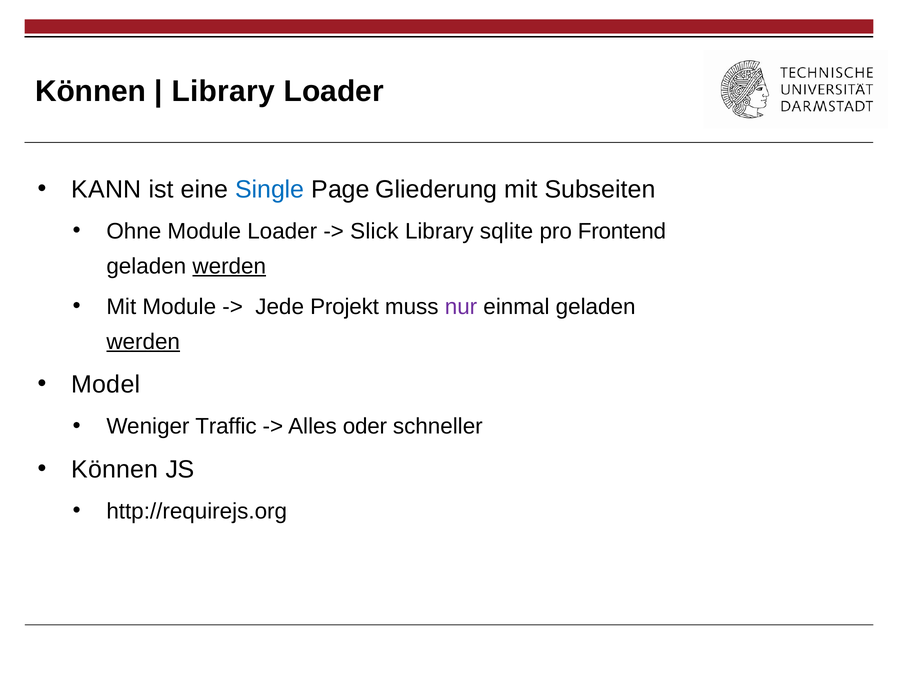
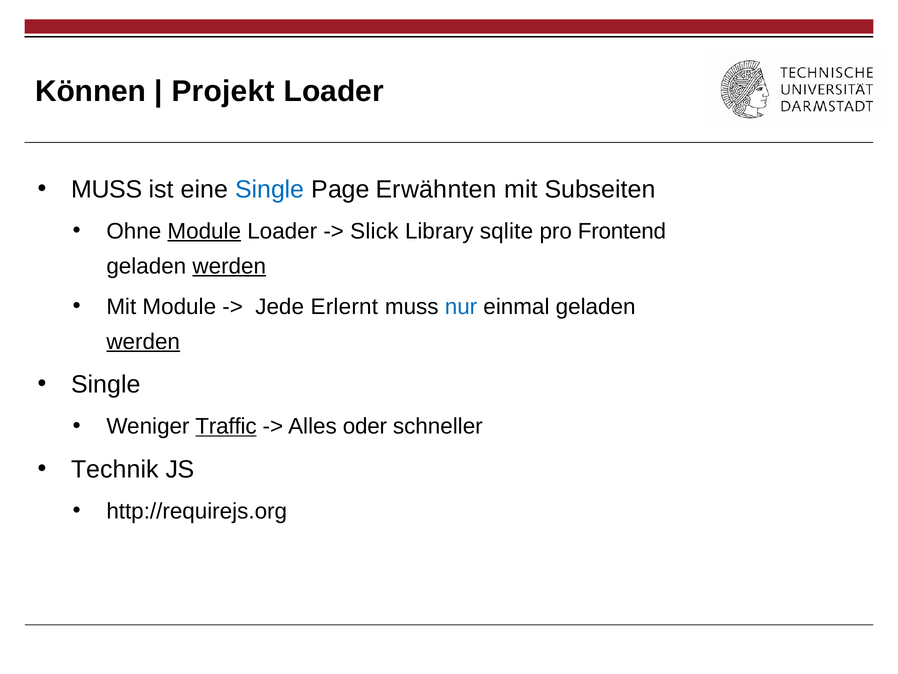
Library: Library -> Projekt (223, 91)
KANN: KANN -> MUSS (107, 189)
Gliederung: Gliederung -> Erwähnten (436, 189)
Module underline: none -> present (204, 231)
Projekt: Projekt -> Erlernt (344, 306)
nur colour: purple -> blue (461, 306)
Model: Model -> Single (106, 384)
Traffic underline: none -> present (226, 426)
Können: Können -> Technik (115, 469)
